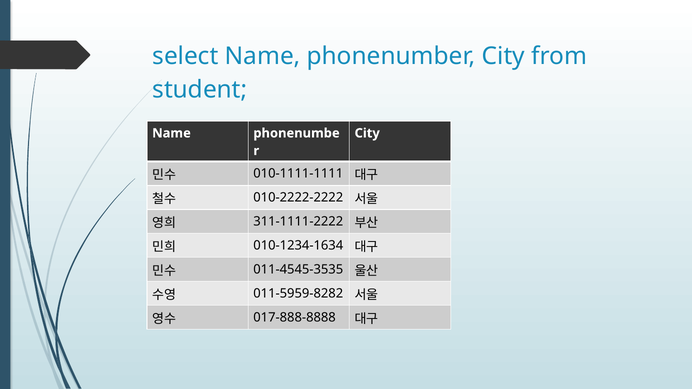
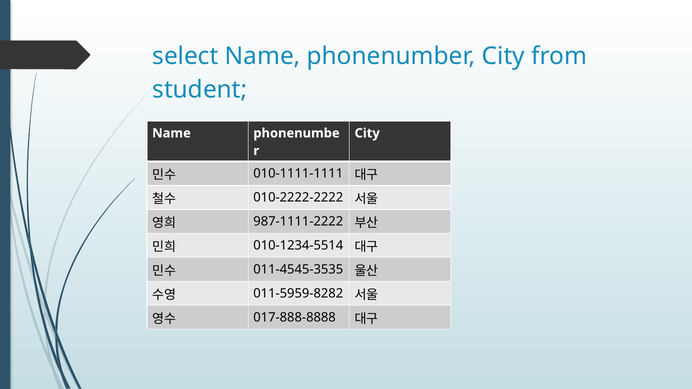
311-1111-2222: 311-1111-2222 -> 987-1111-2222 (298, 222)
010-1234-1634: 010-1234-1634 -> 010-1234-5514 (298, 246)
